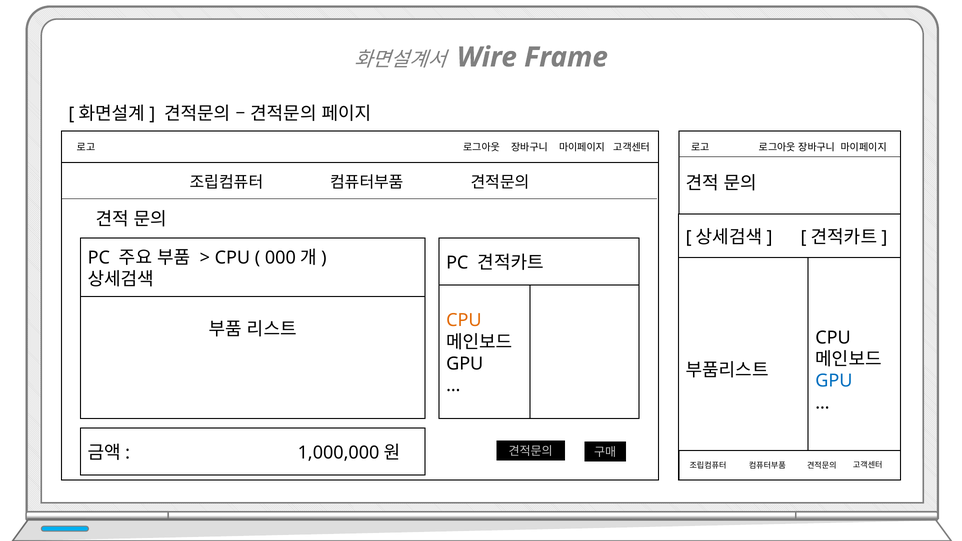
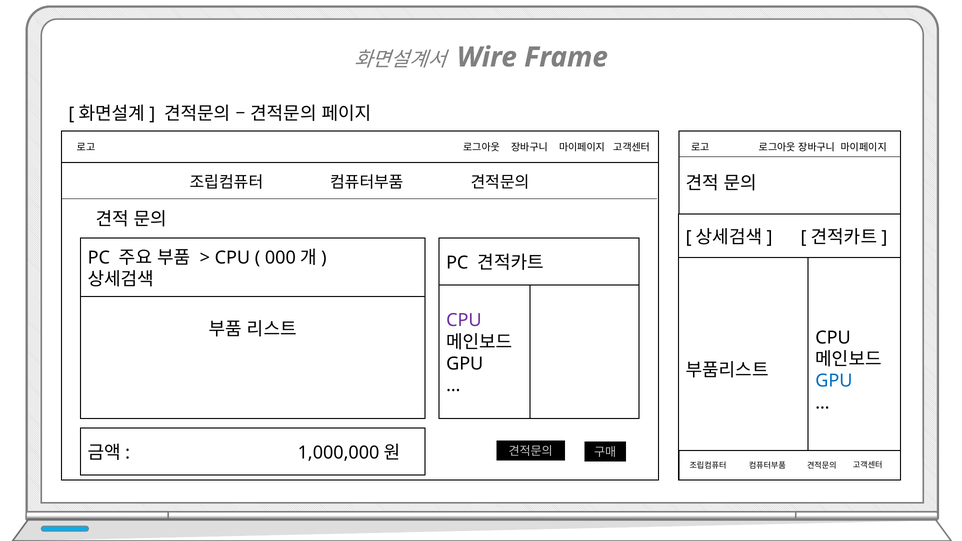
CPU colour: orange -> purple (464, 321)
